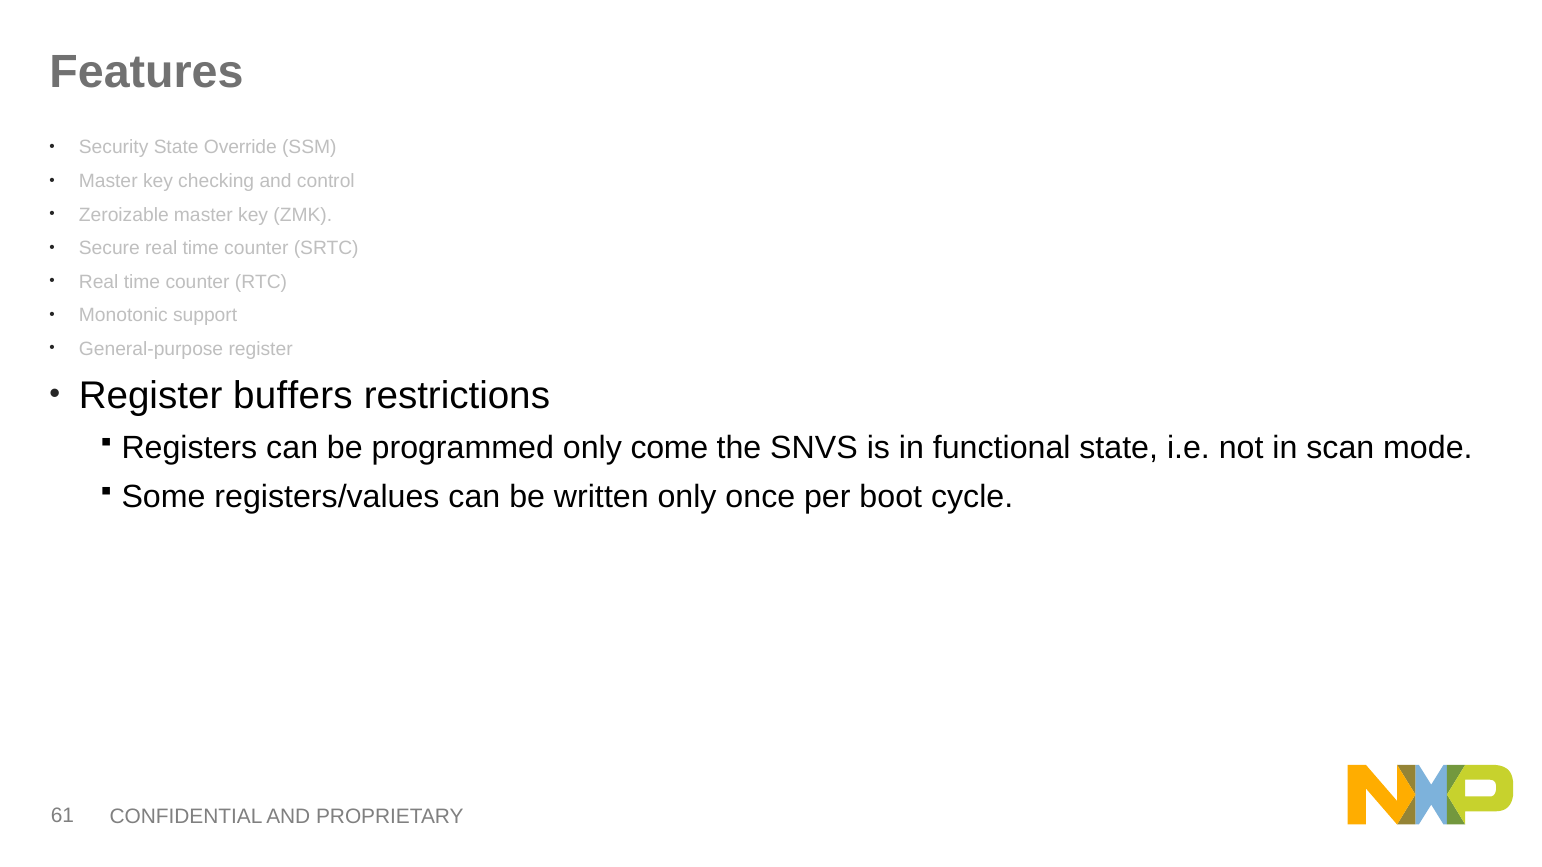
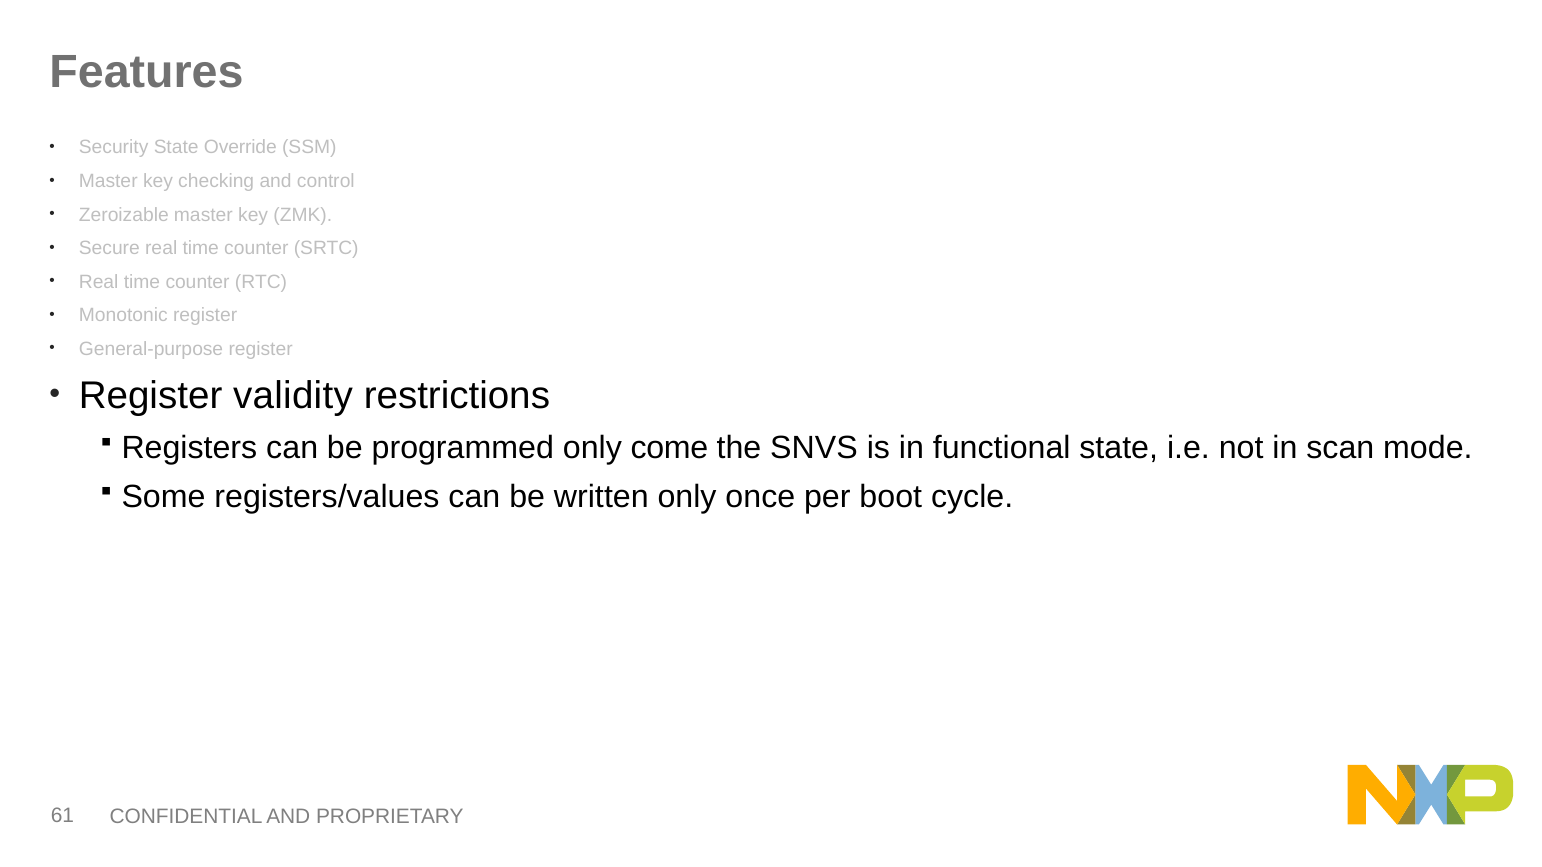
Monotonic support: support -> register (205, 315)
buffers: buffers -> validity (293, 396)
